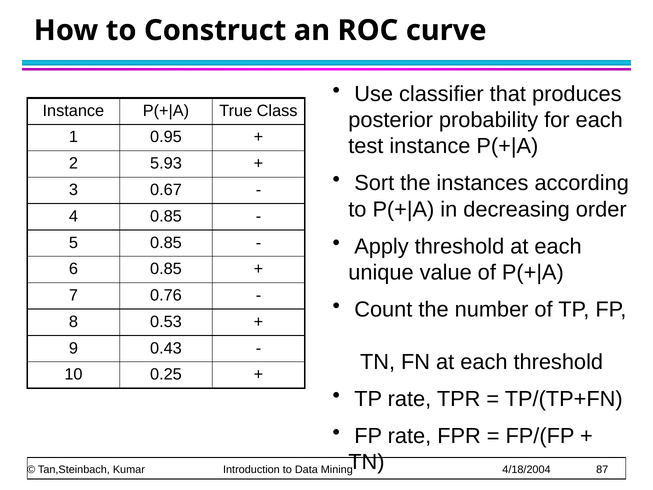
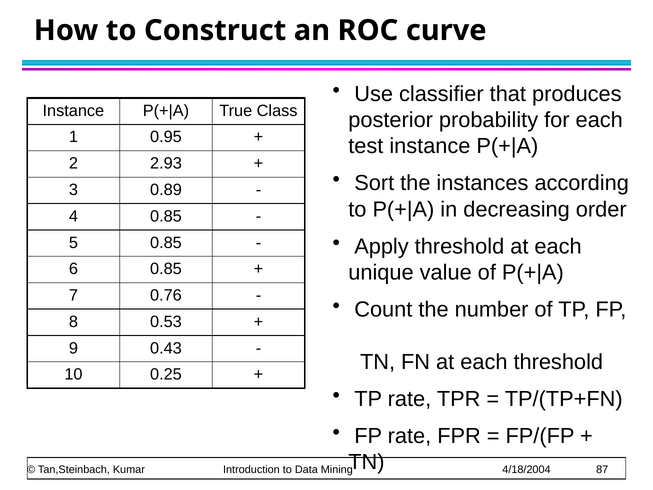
5.93: 5.93 -> 2.93 (166, 163)
0.67: 0.67 -> 0.89 (166, 190)
